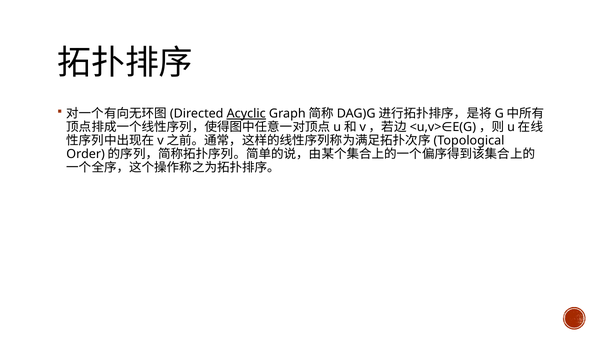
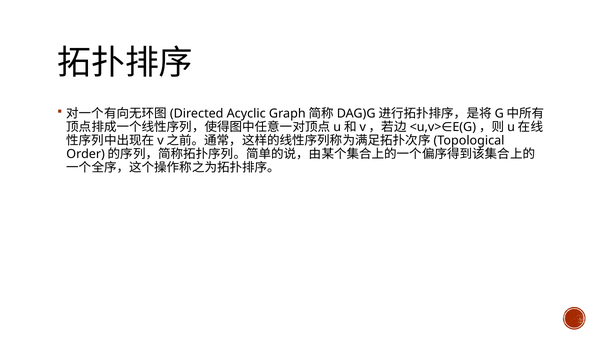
Acyclic underline: present -> none (246, 114)
